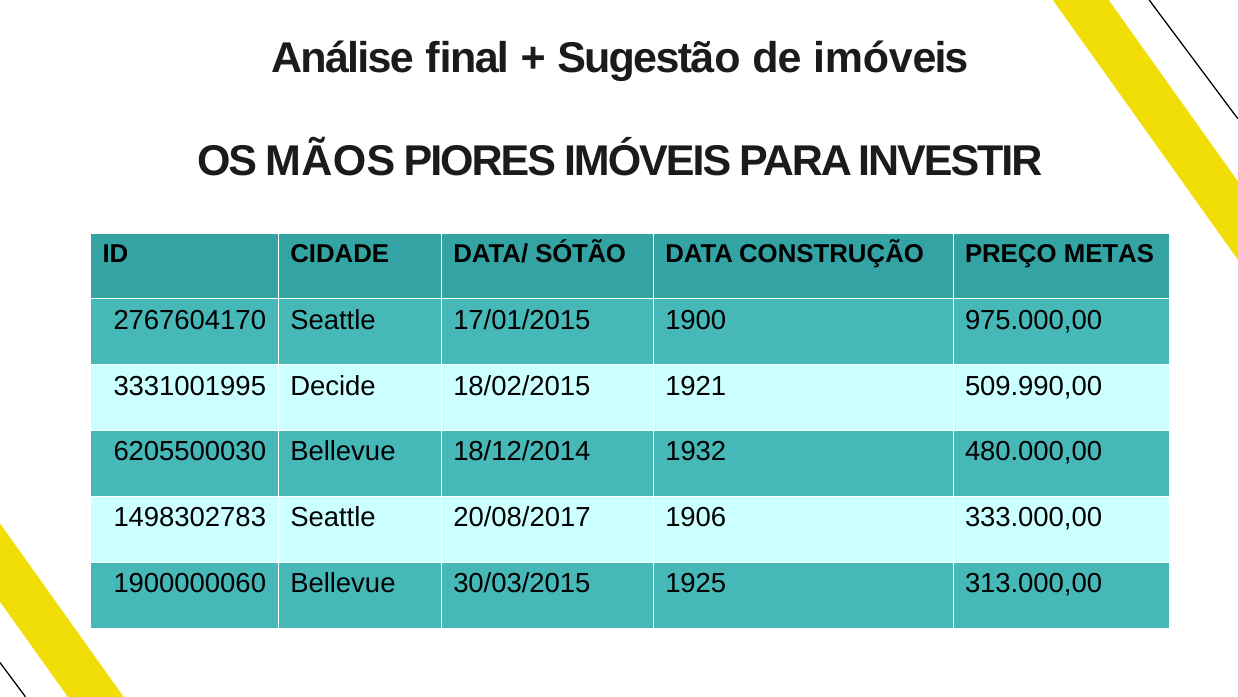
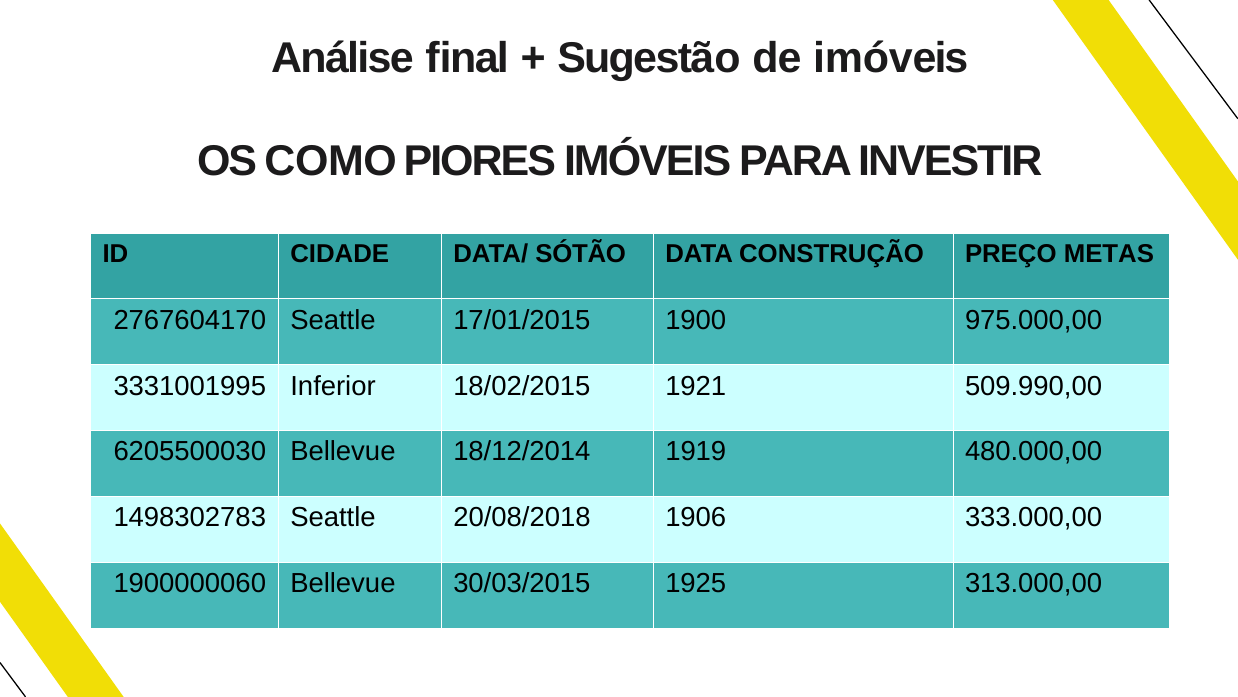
MÃOS: MÃOS -> COMO (331, 161)
Decide: Decide -> Inferior (333, 386)
1932: 1932 -> 1919 (696, 452)
20/08/2017: 20/08/2017 -> 20/08/2018 (522, 517)
